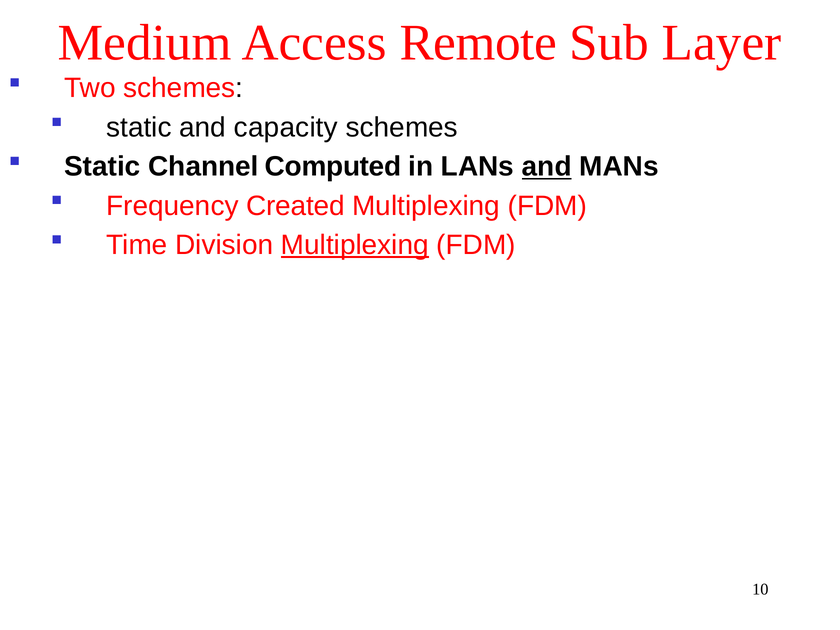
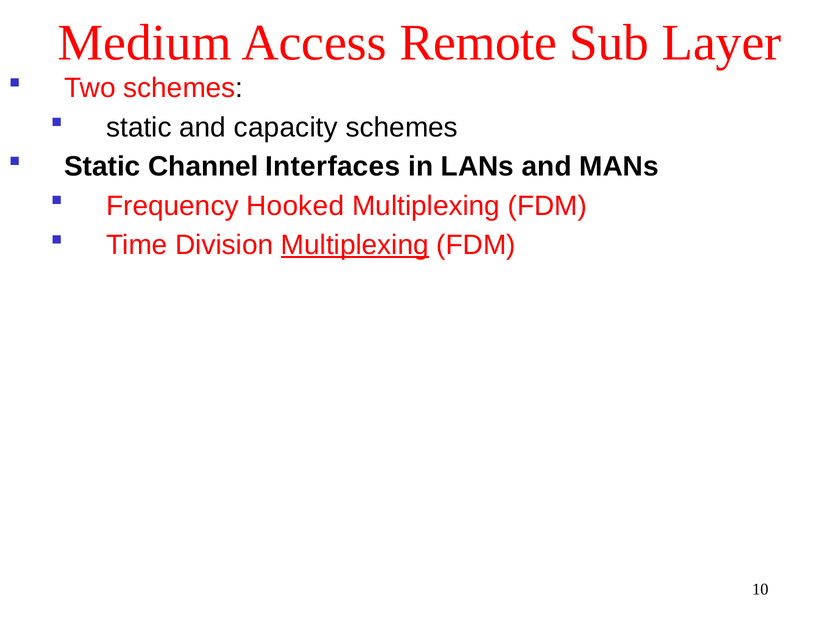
Computed: Computed -> Interfaces (333, 167)
and underline: present -> none (547, 167)
Created: Created -> Hooked (295, 206)
